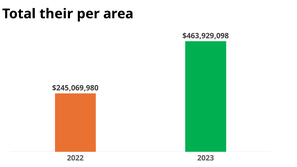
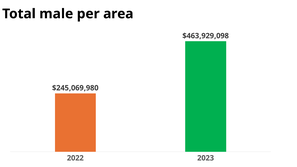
their: their -> male (56, 14)
